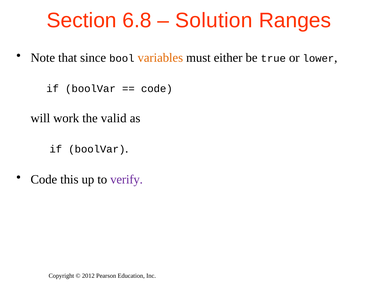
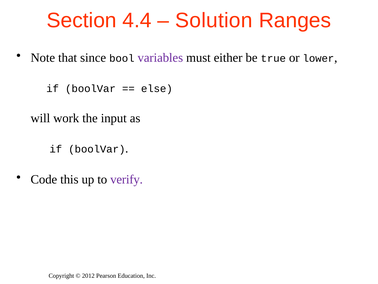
6.8: 6.8 -> 4.4 (137, 20)
variables colour: orange -> purple (160, 58)
code: code -> else (157, 89)
valid: valid -> input (114, 118)
